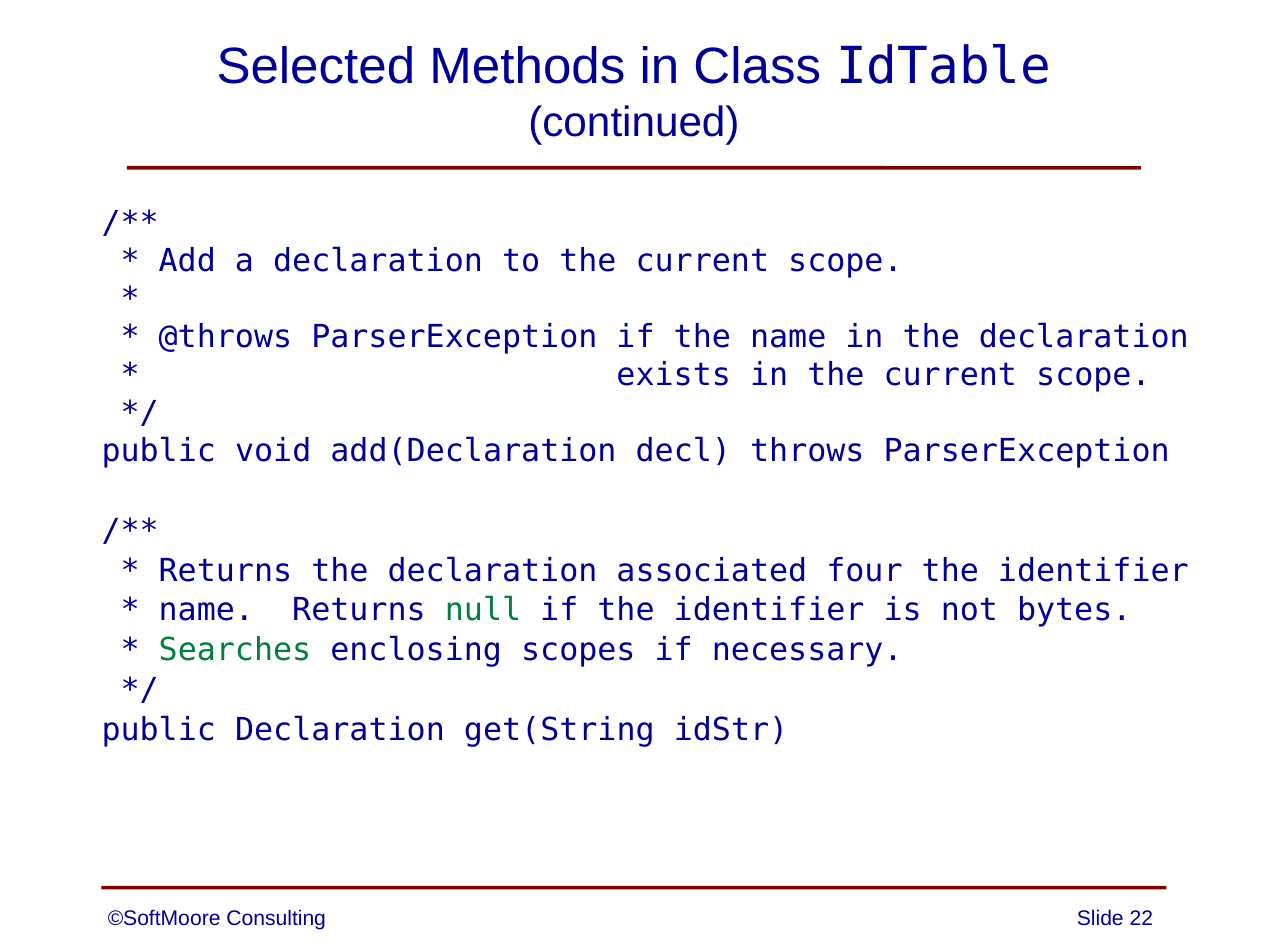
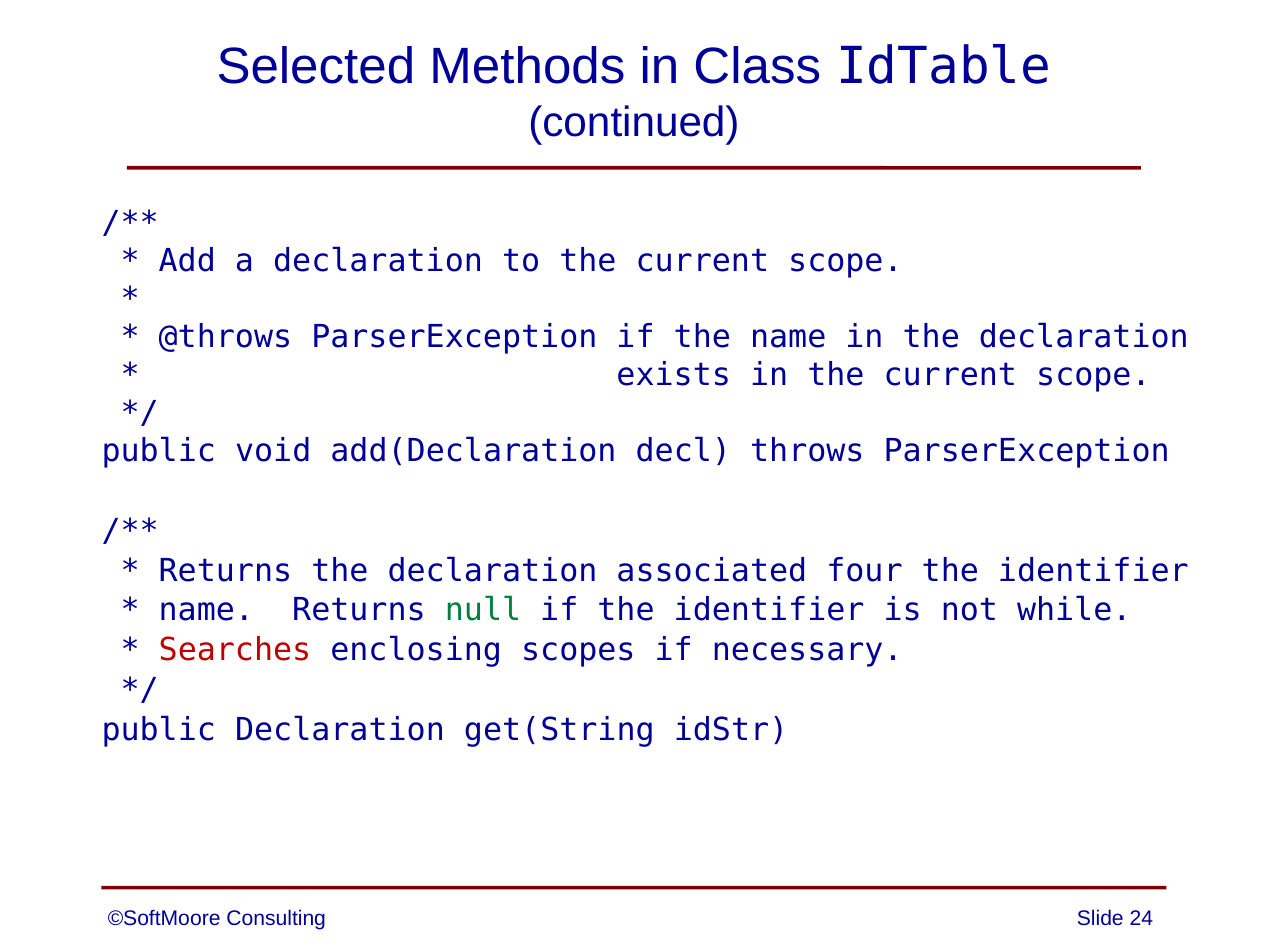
bytes: bytes -> while (1074, 610)
Searches colour: green -> red (235, 650)
22: 22 -> 24 (1141, 919)
